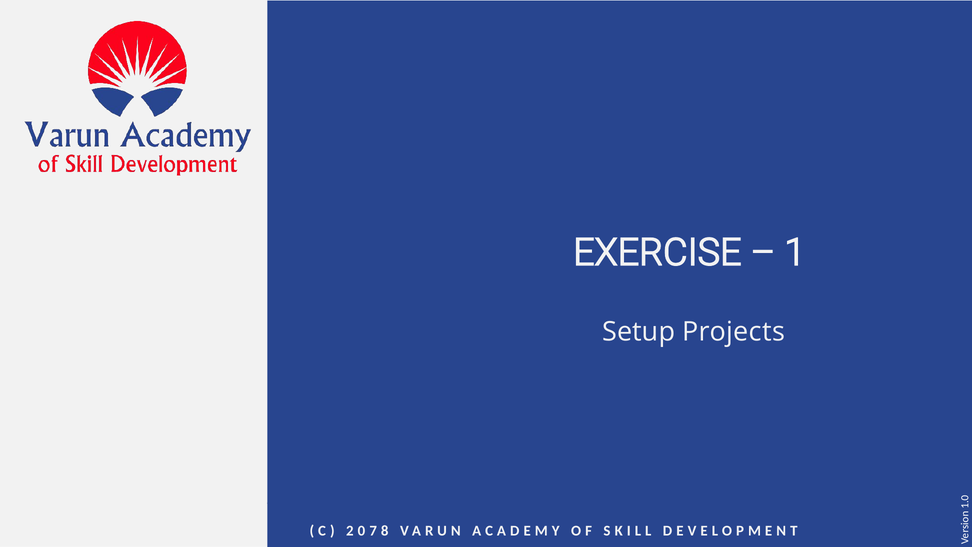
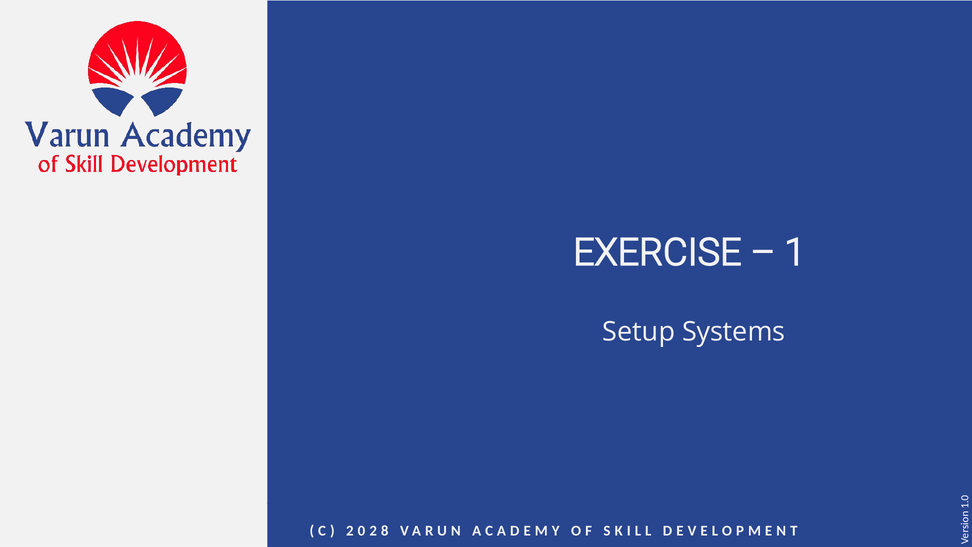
Projects: Projects -> Systems (734, 332)
7: 7 -> 2 (373, 531)
